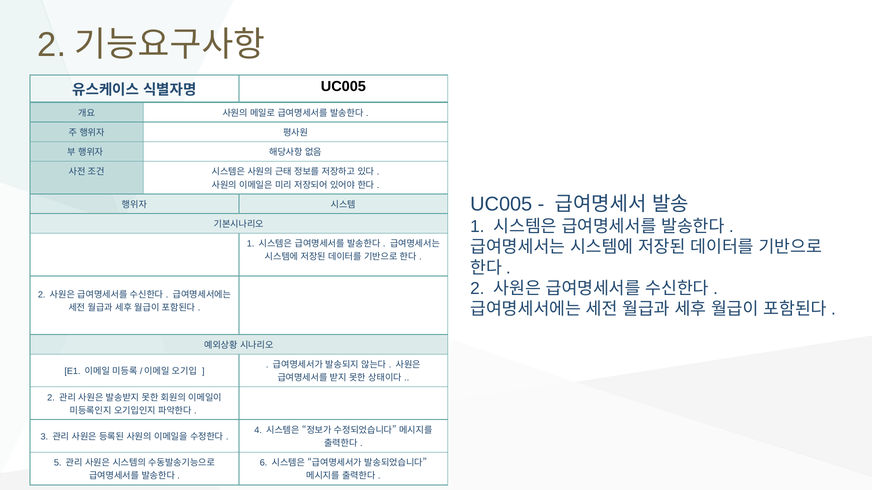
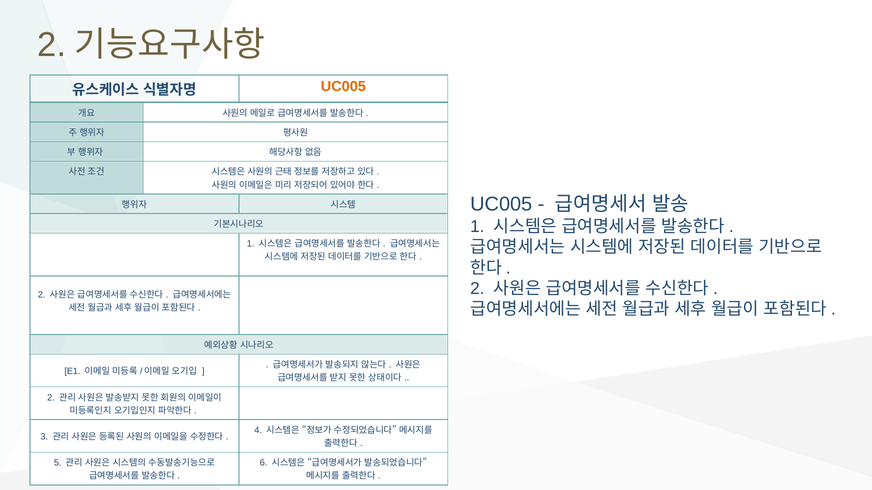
UC005 colour: black -> orange (343, 87)
